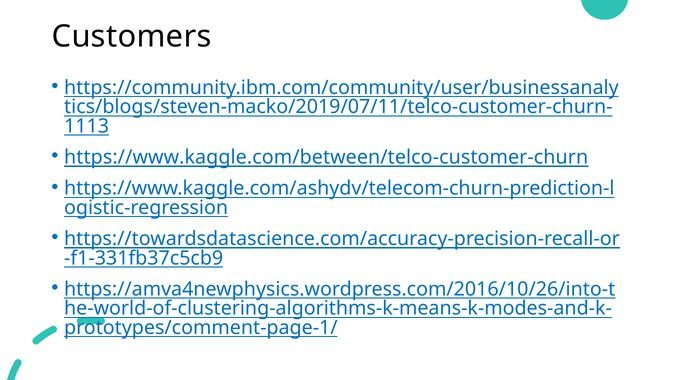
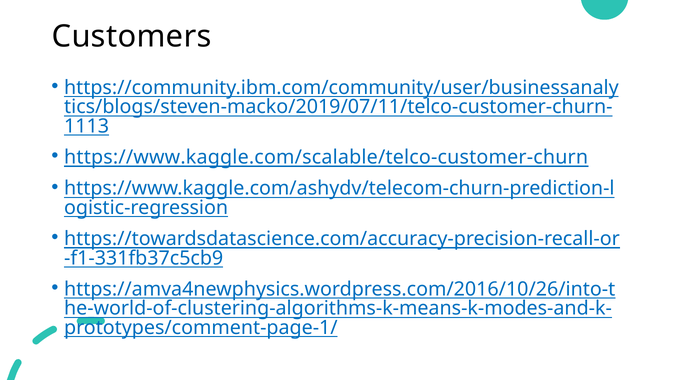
https://www.kaggle.com/between/telco-customer-churn: https://www.kaggle.com/between/telco-customer-churn -> https://www.kaggle.com/scalable/telco-customer-churn (326, 157)
